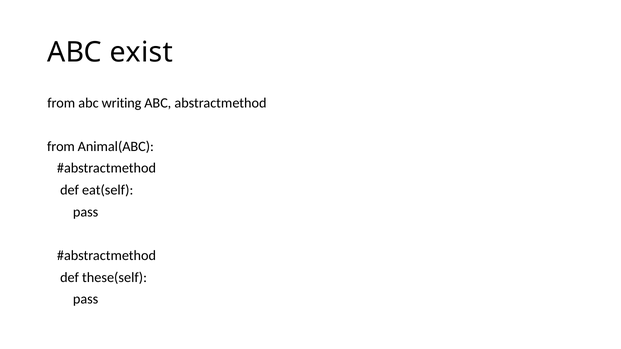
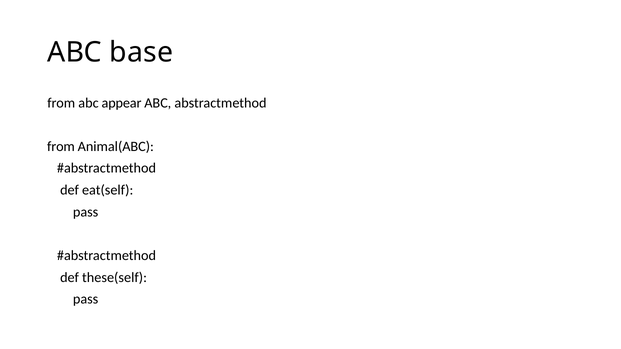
exist: exist -> base (141, 52)
writing: writing -> appear (122, 103)
